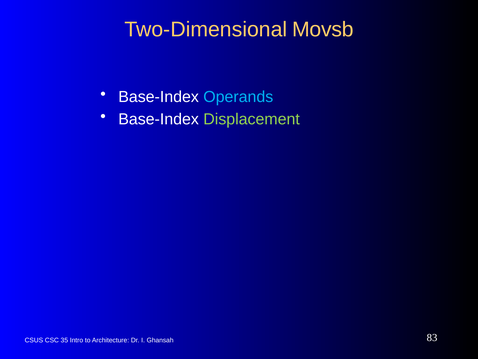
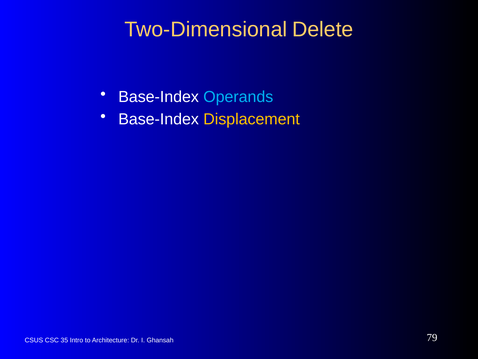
Movsb: Movsb -> Delete (323, 29)
Displacement colour: light green -> yellow (252, 119)
83: 83 -> 79 (432, 337)
